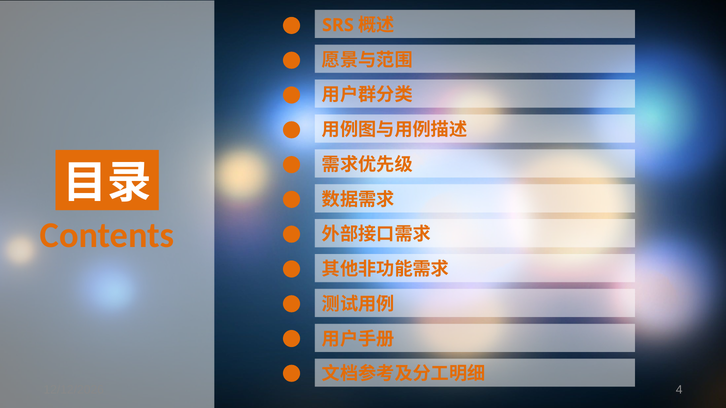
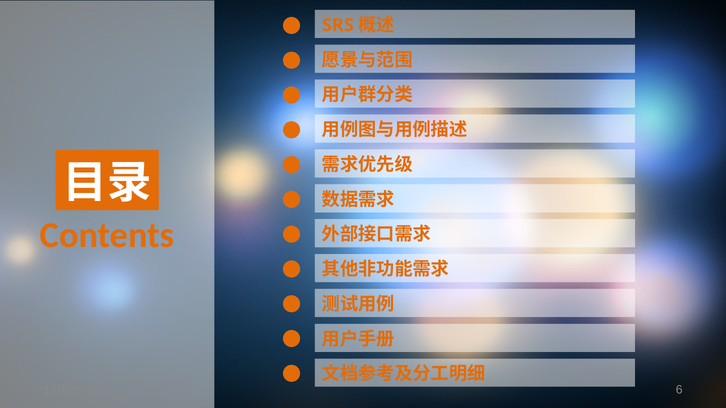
4: 4 -> 6 (679, 390)
